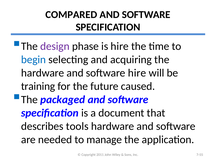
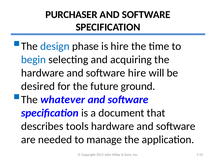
COMPARED: COMPARED -> PURCHASER (71, 15)
design colour: purple -> blue (55, 46)
training: training -> desired (38, 86)
caused: caused -> ground (138, 86)
packaged: packaged -> whatever (63, 100)
